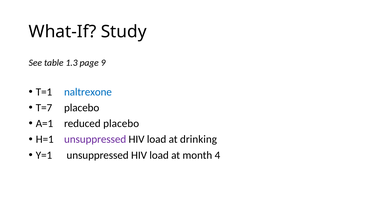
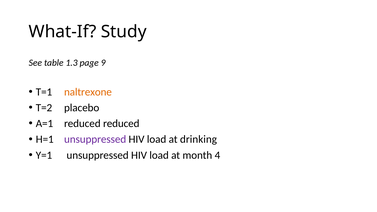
naltrexone colour: blue -> orange (88, 92)
T=7: T=7 -> T=2 (44, 108)
reduced placebo: placebo -> reduced (121, 124)
